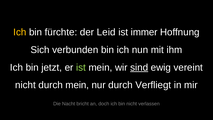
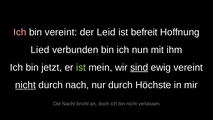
Ich colour: yellow -> pink (20, 32)
bin fürchte: fürchte -> vereint (61, 32)
immer: immer -> befreit (144, 32)
Sich: Sich -> Lied (40, 50)
nicht underline: none -> present (25, 85)
durch mein: mein -> nach (77, 85)
Verfliegt: Verfliegt -> Höchste (153, 85)
